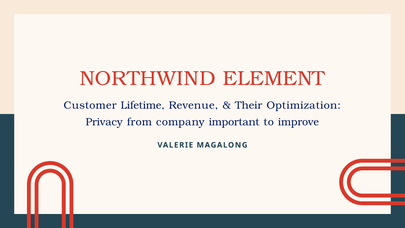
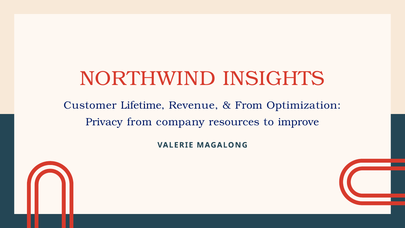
ELEMENT: ELEMENT -> INSIGHTS (274, 79)
Their: Their -> From (249, 105)
important: important -> resources (234, 122)
